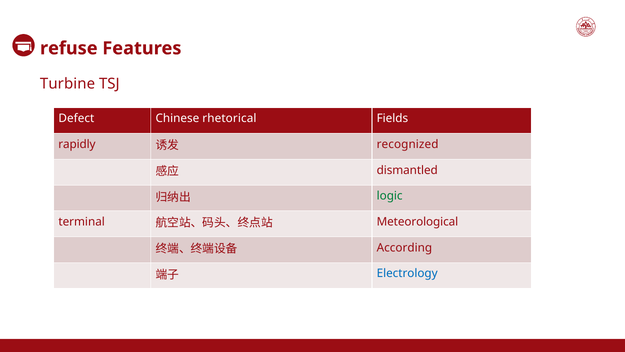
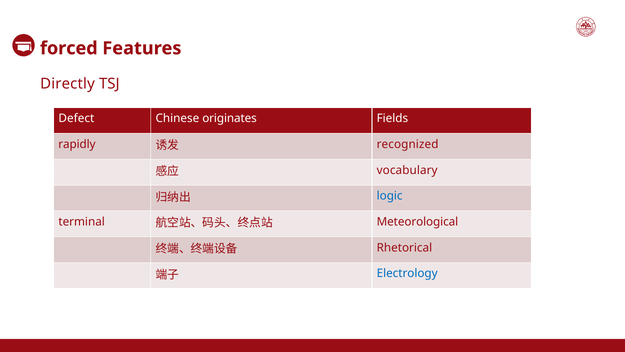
refuse: refuse -> forced (69, 48)
Turbine: Turbine -> Directly (67, 84)
rhetorical: rhetorical -> originates (230, 118)
dismantled: dismantled -> vocabulary (407, 170)
logic colour: green -> blue (390, 196)
According: According -> Rhetorical (404, 247)
